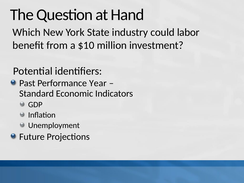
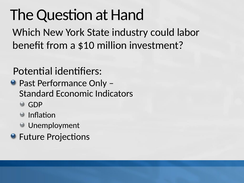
Year: Year -> Only (98, 83)
